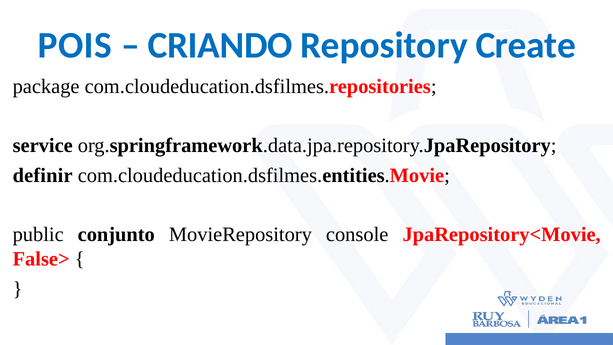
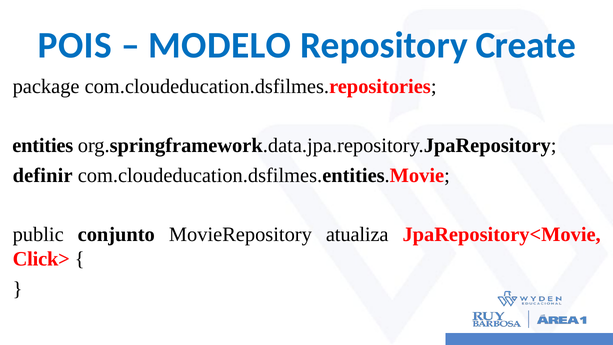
CRIANDO: CRIANDO -> MODELO (220, 45)
service: service -> entities (43, 146)
console: console -> atualiza (357, 234)
False>: False> -> Click> (41, 259)
